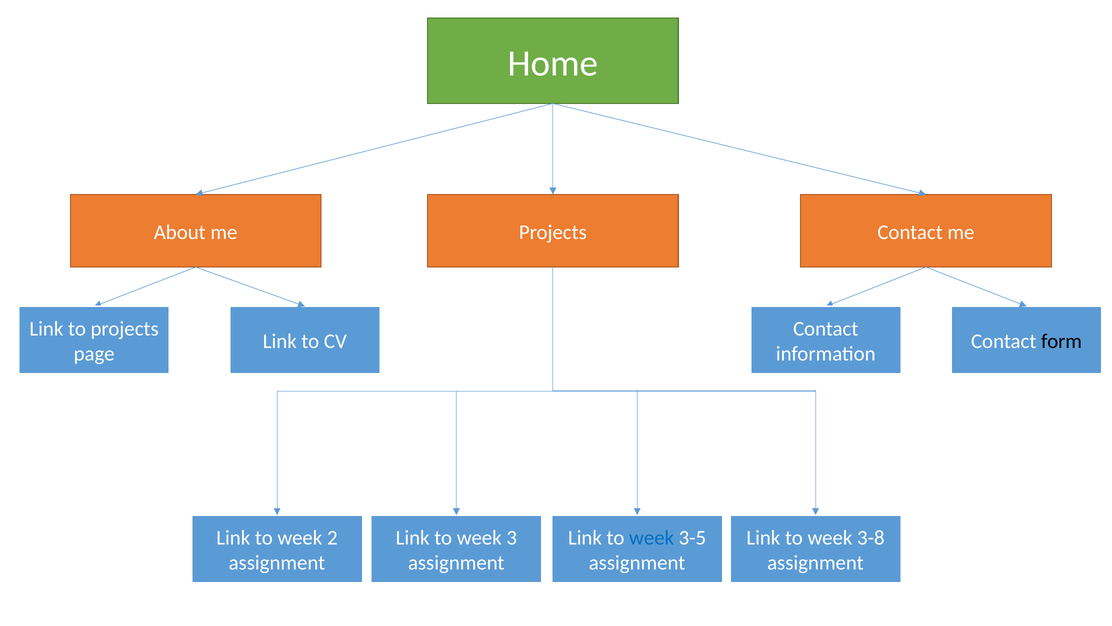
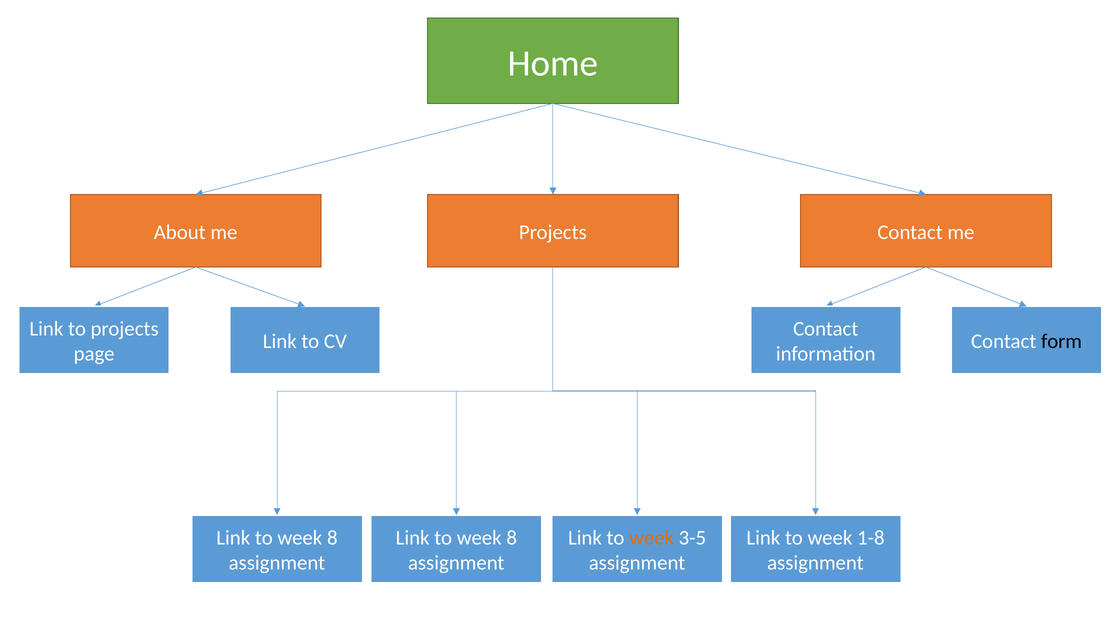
2: 2 -> 8 (332, 537)
3: 3 -> 8 (512, 537)
week colour: blue -> orange (652, 537)
3-8: 3-8 -> 1-8 (871, 537)
